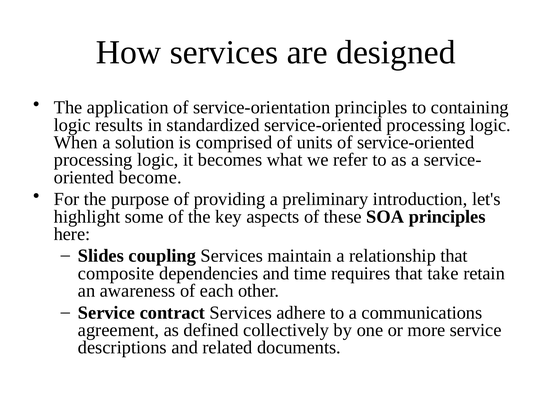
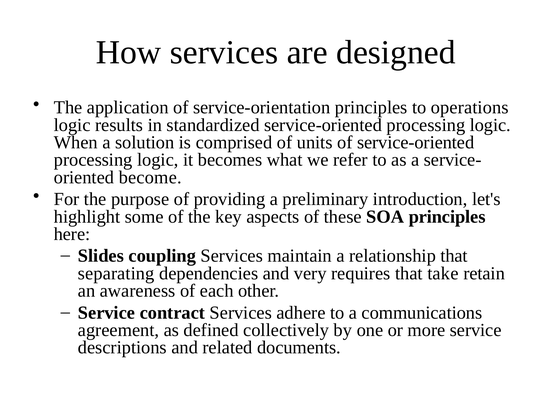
containing: containing -> operations (470, 107)
composite: composite -> separating (116, 273)
time: time -> very (310, 273)
